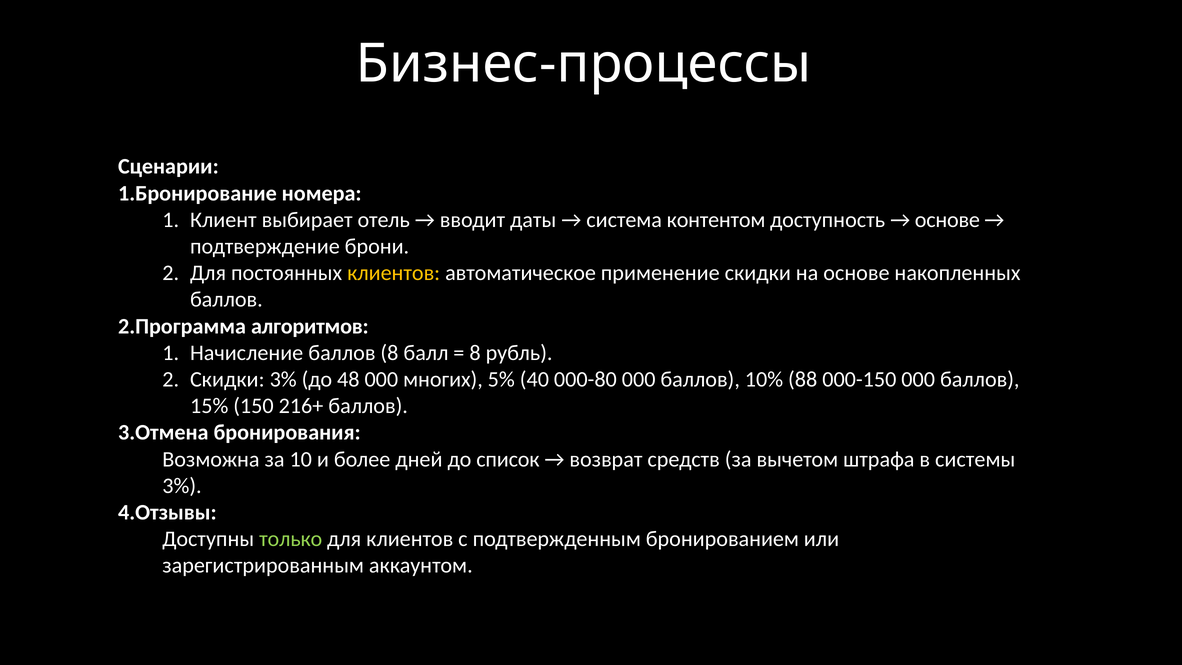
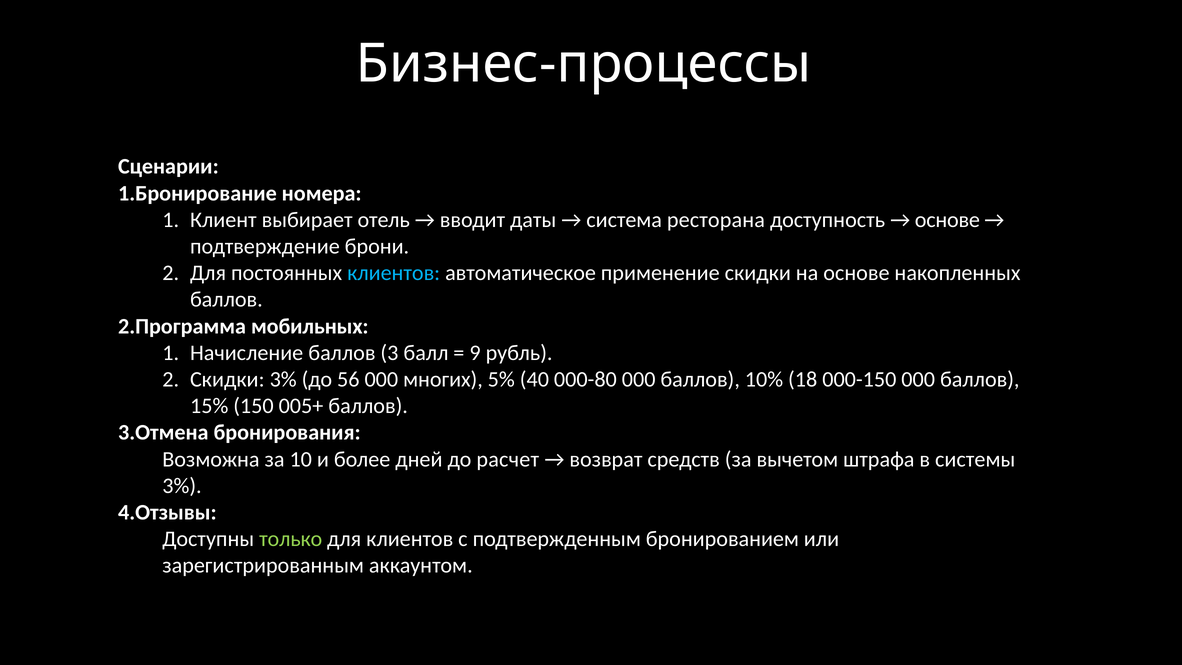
контентом: контентом -> ресторана (716, 220)
клиентов colour: yellow -> light blue (394, 273)
алгоритмов: алгоритмов -> мобильных (310, 326)
баллов 8: 8 -> 3 (389, 353)
8: 8 -> 9 (475, 353)
48: 48 -> 56 (348, 379)
88: 88 -> 18 (803, 379)
216+: 216+ -> 005+ (301, 406)
список: список -> расчет (508, 459)
